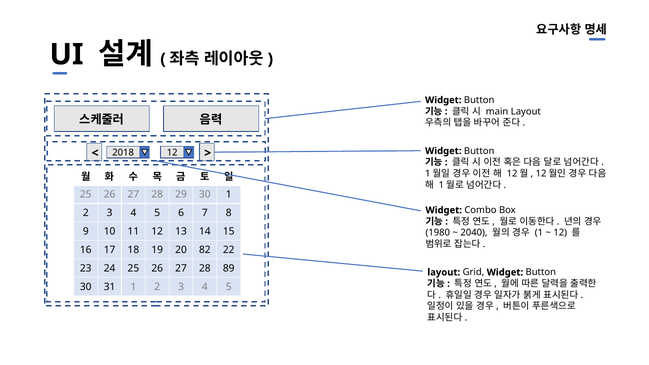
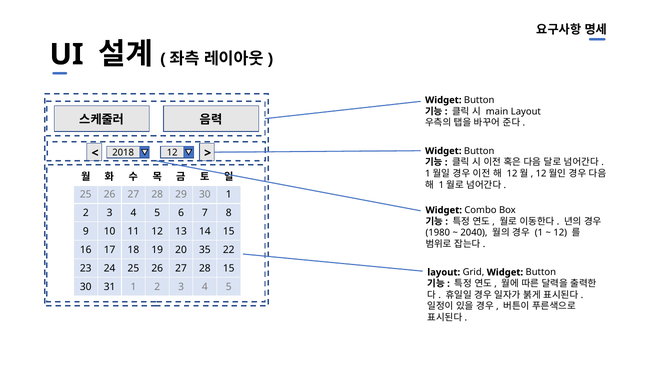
82: 82 -> 35 (205, 250)
28 89: 89 -> 15 (229, 268)
